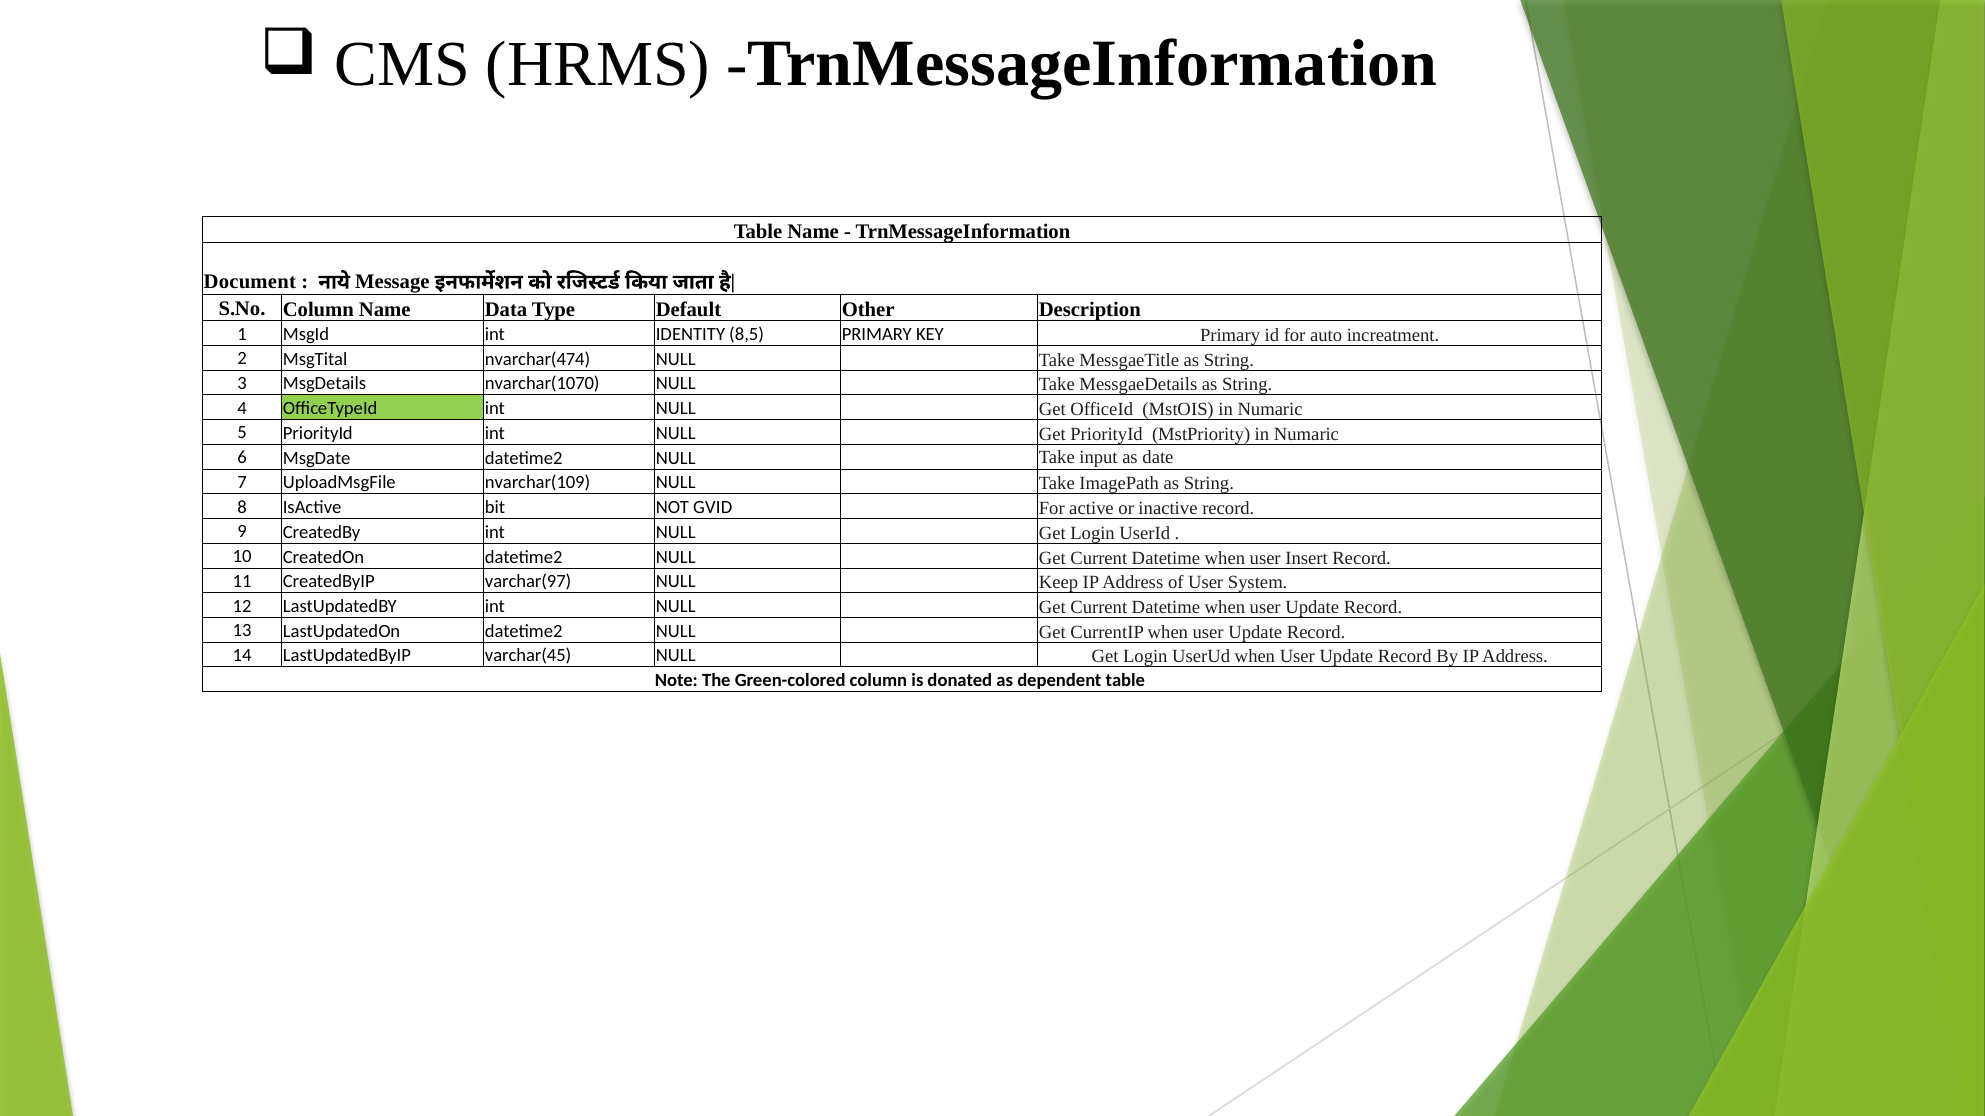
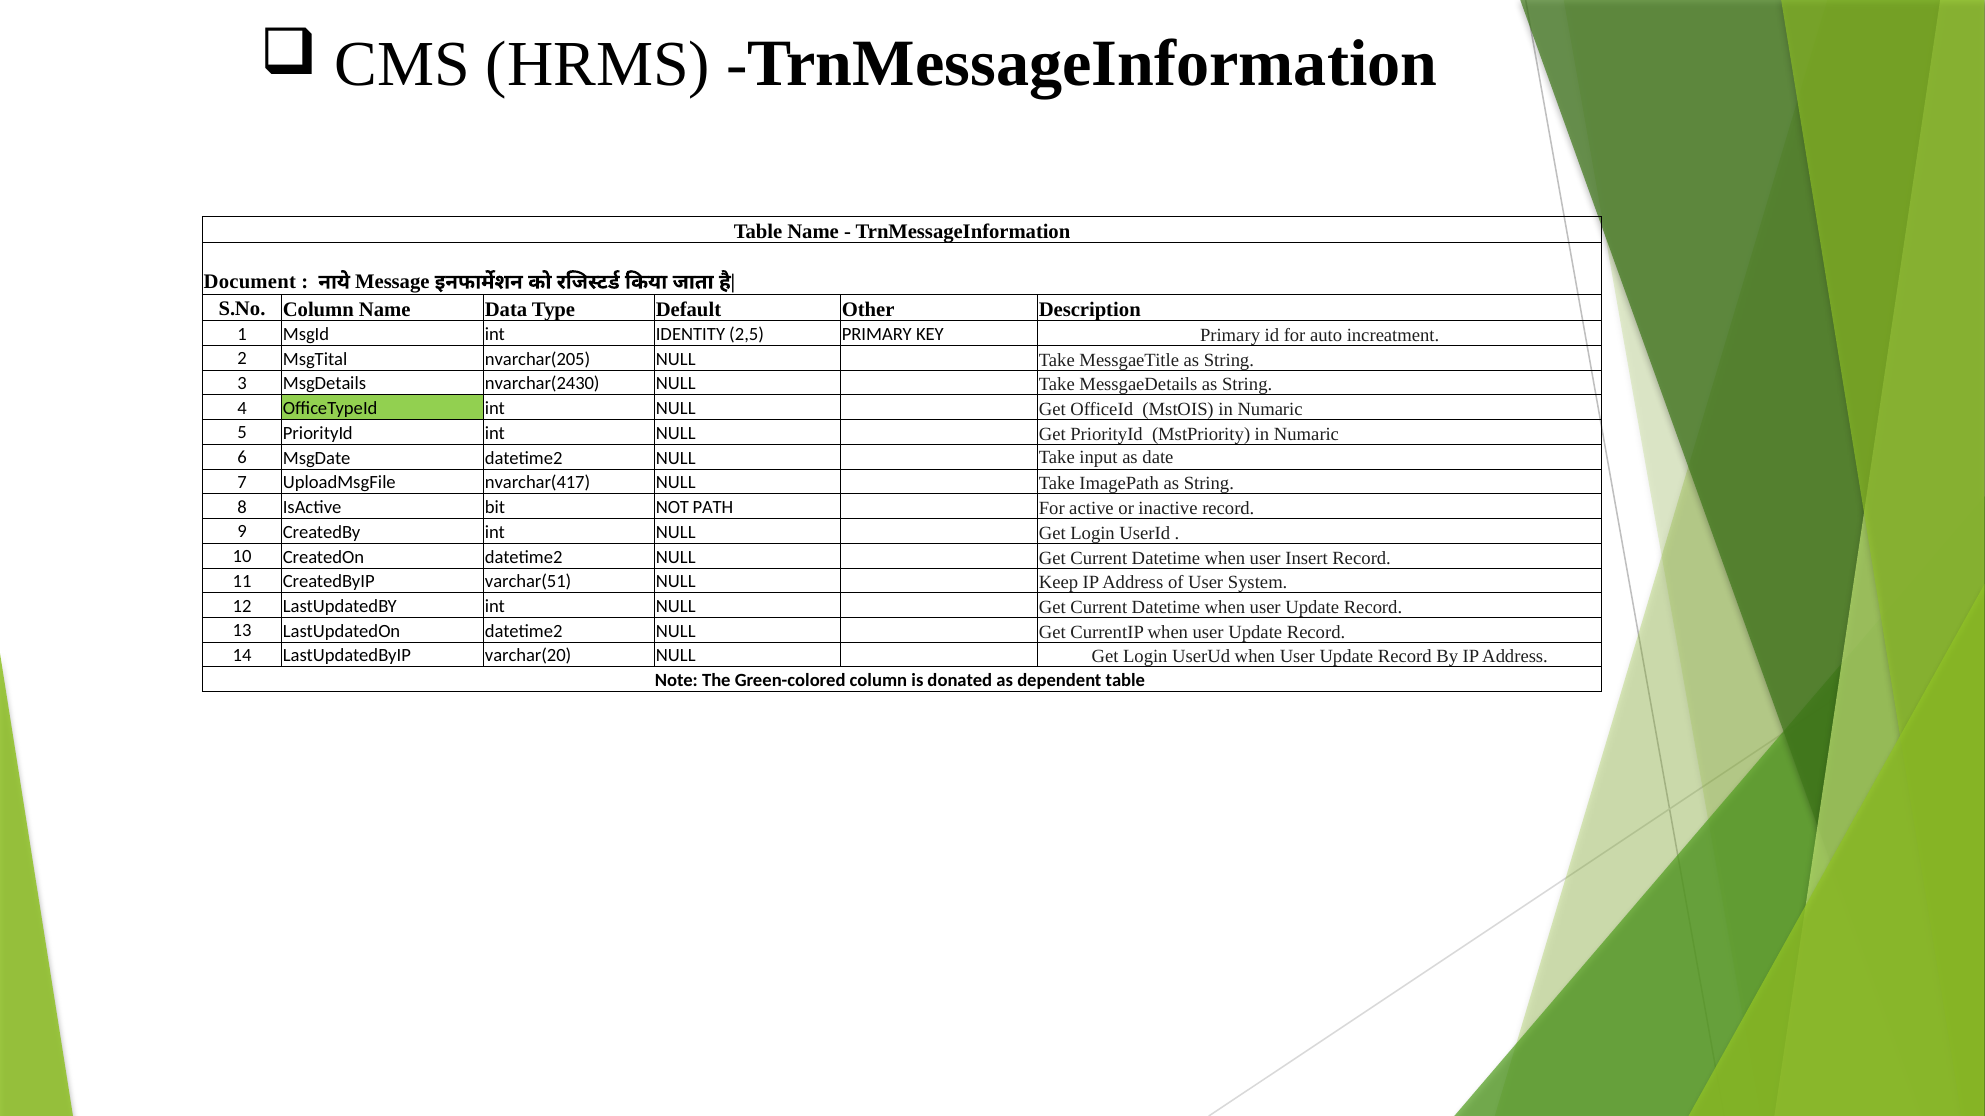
8,5: 8,5 -> 2,5 (747, 335)
nvarchar(474: nvarchar(474 -> nvarchar(205 (538, 359)
nvarchar(1070: nvarchar(1070 -> nvarchar(2430 (542, 384)
nvarchar(109: nvarchar(109 -> nvarchar(417 (538, 483)
GVID: GVID -> PATH (713, 508)
varchar(97: varchar(97 -> varchar(51 (528, 582)
varchar(45: varchar(45 -> varchar(20 (528, 656)
